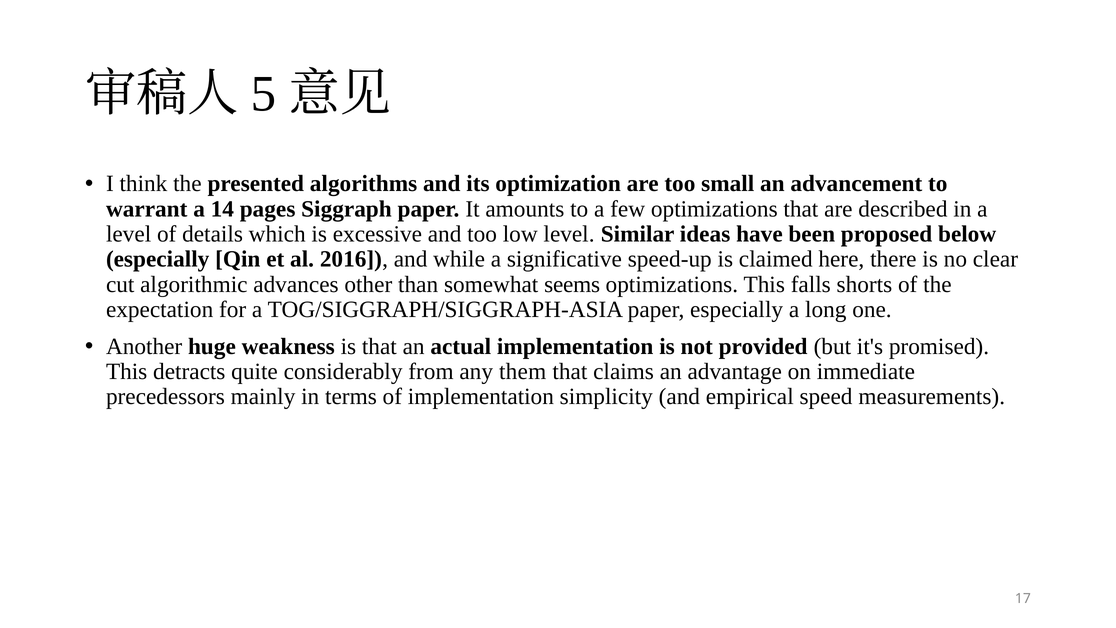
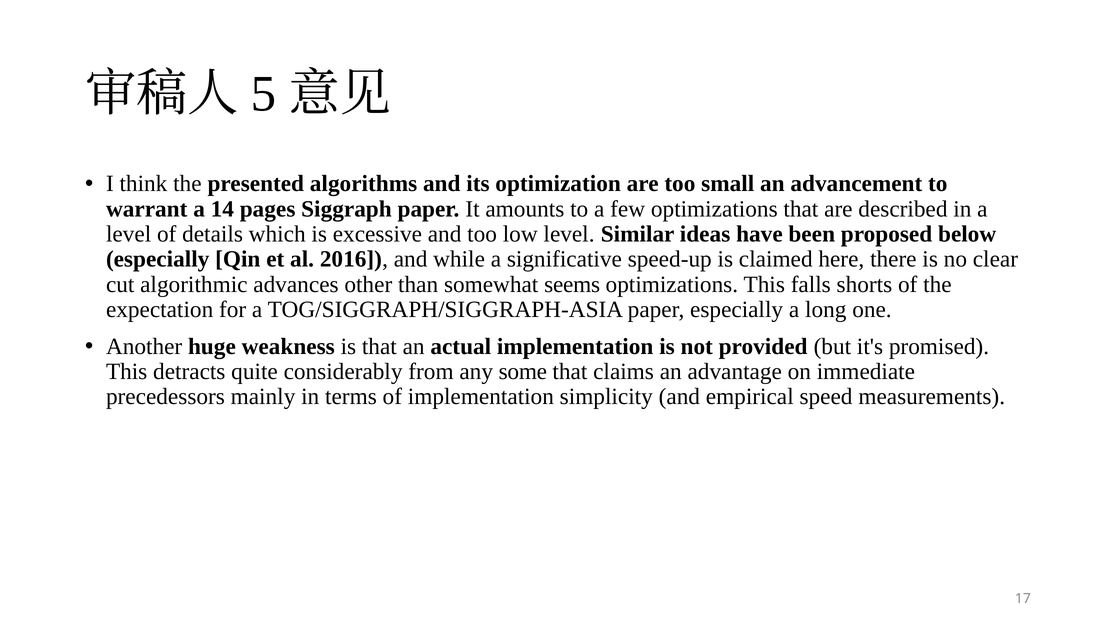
them: them -> some (523, 371)
